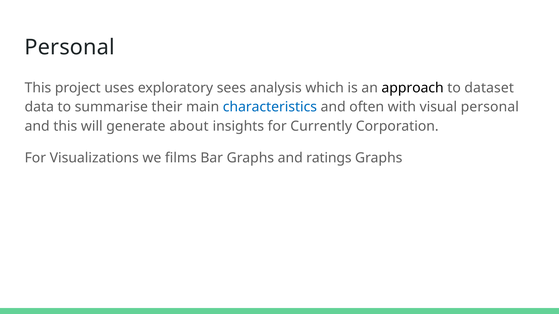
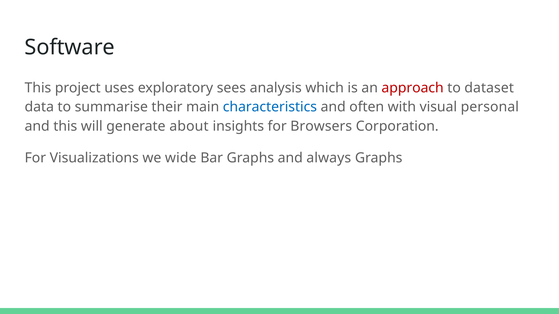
Personal: Personal -> Software (70, 47)
approach colour: black -> red (413, 88)
Currently: Currently -> Browsers (321, 126)
films: films -> wide (181, 158)
ratings: ratings -> always (329, 158)
